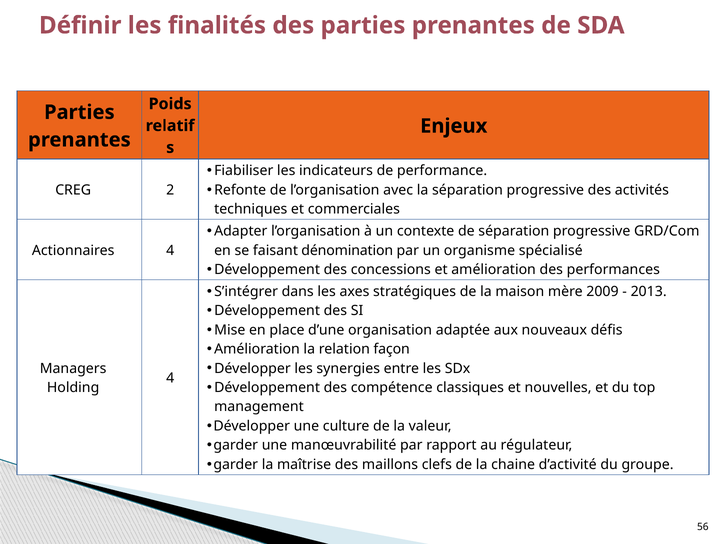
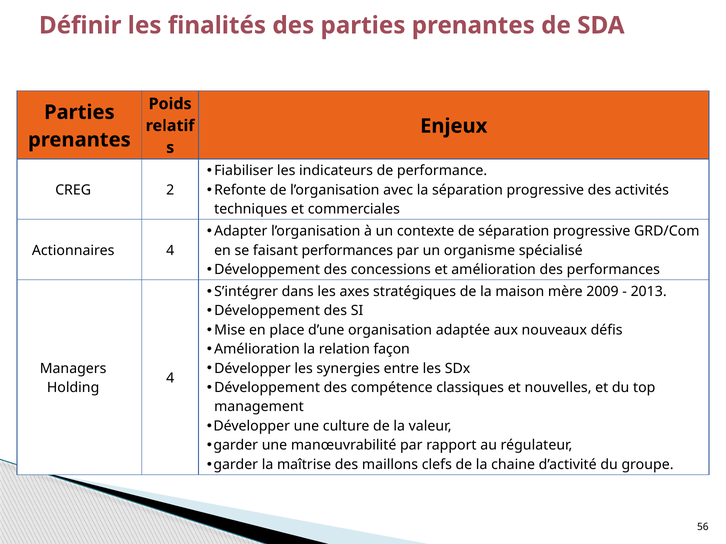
faisant dénomination: dénomination -> performances (347, 251)
